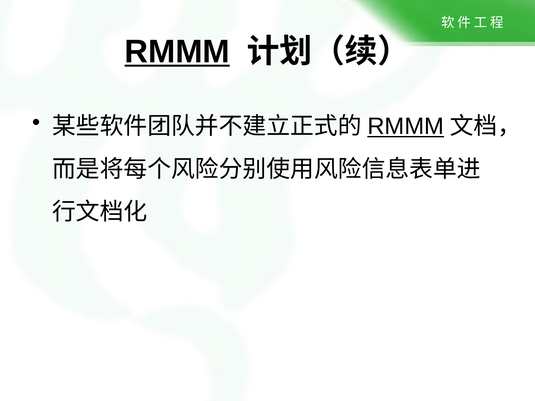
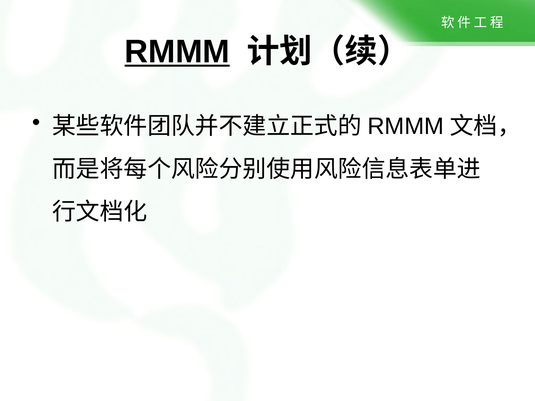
RMMM underline: present -> none (406, 126)
